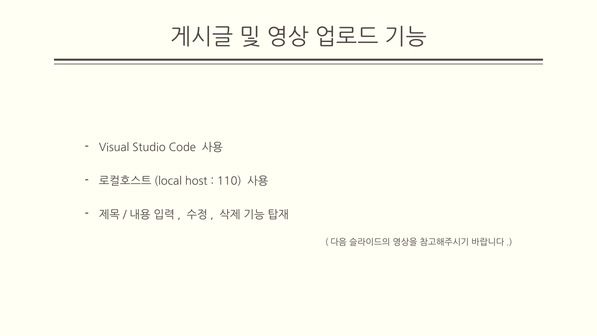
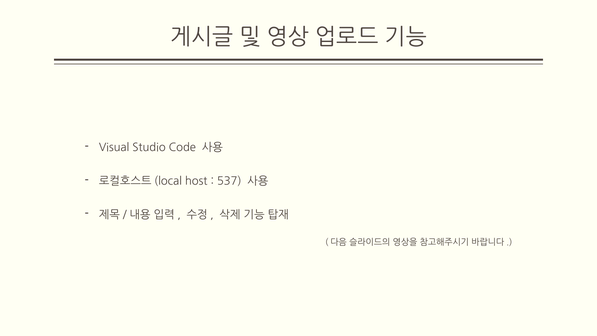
110: 110 -> 537 (229, 181)
